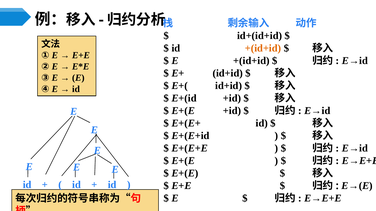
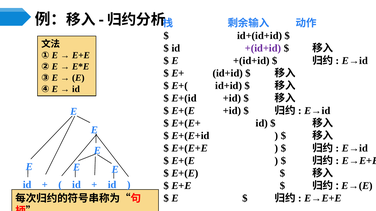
+(id+id colour: orange -> purple (263, 48)
